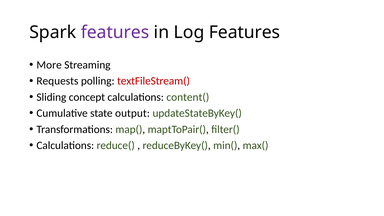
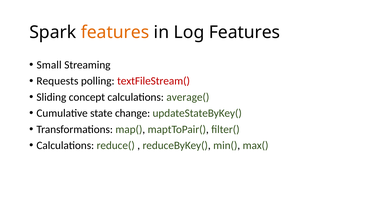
features colour: purple -> orange (115, 32)
More: More -> Small (49, 65)
content(: content( -> average( (188, 97)
output: output -> change (133, 113)
